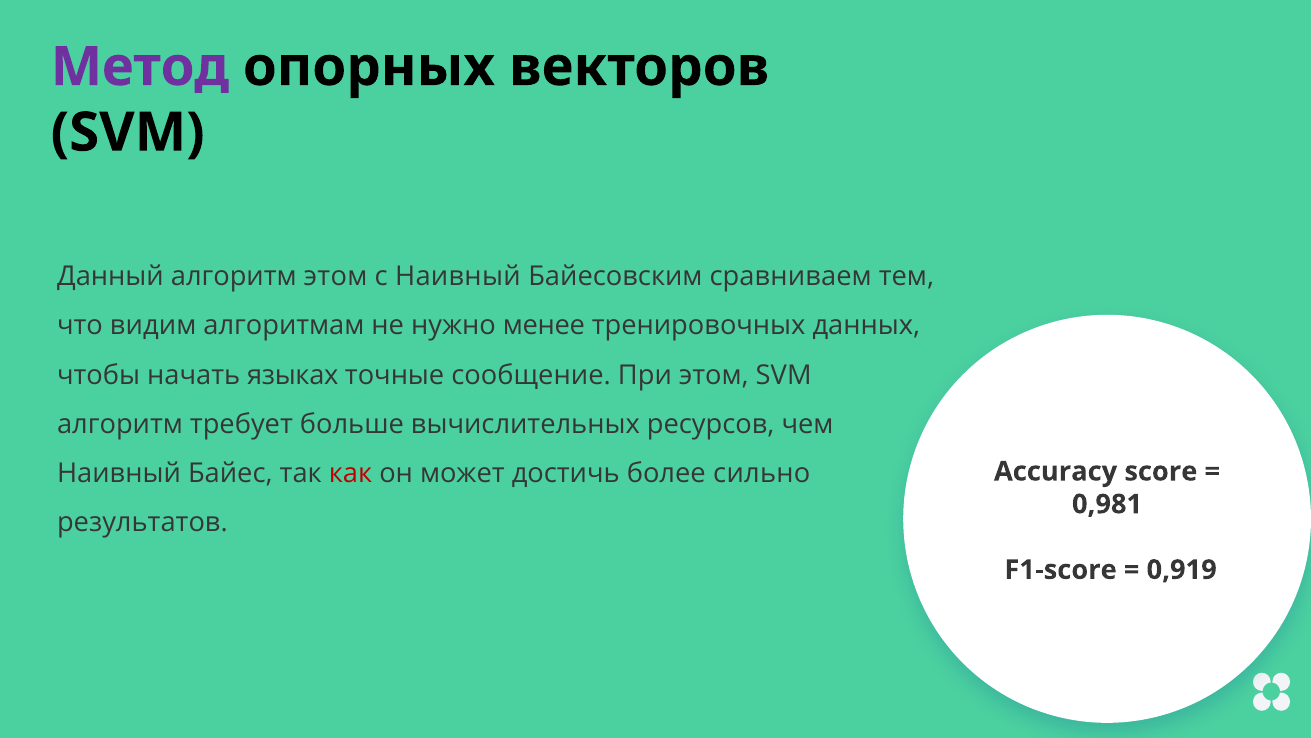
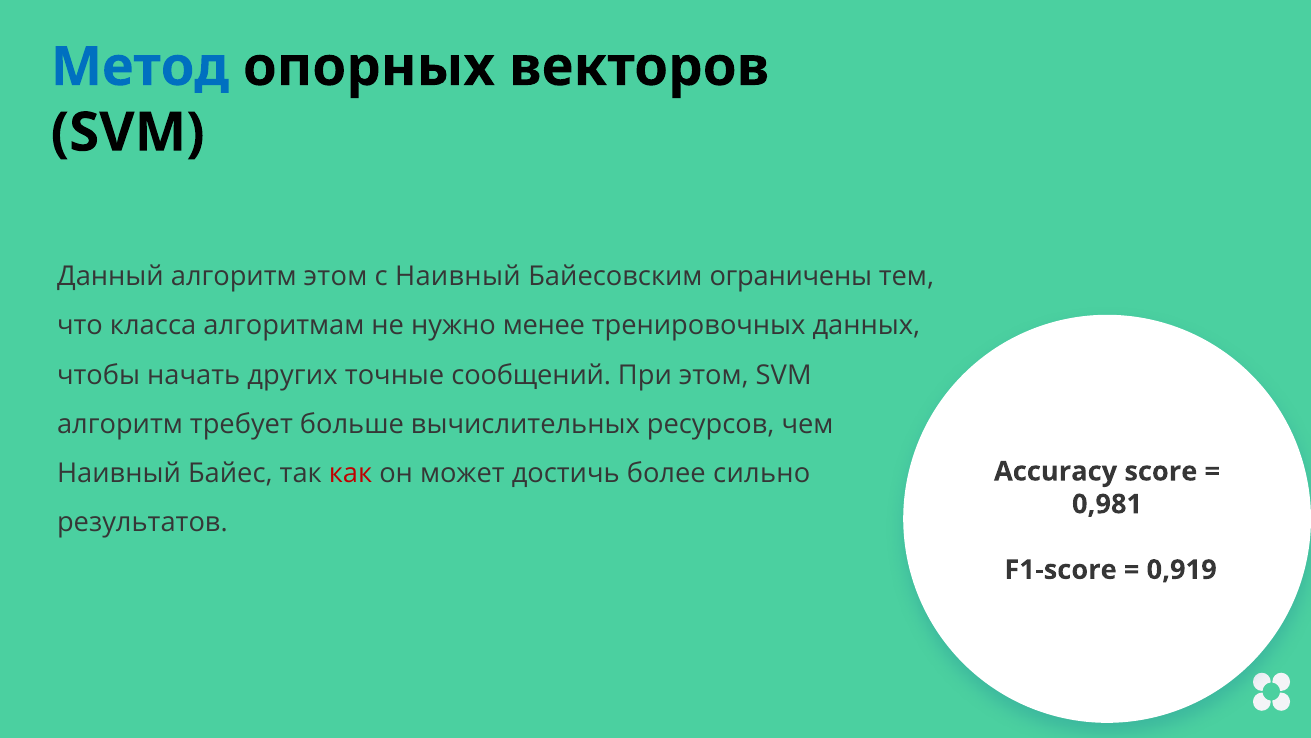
Метод colour: purple -> blue (140, 67)
сравниваем: сравниваем -> ограничены (791, 277)
видим: видим -> класса (153, 326)
языках: языках -> других (292, 375)
сообщение: сообщение -> сообщений (531, 375)
